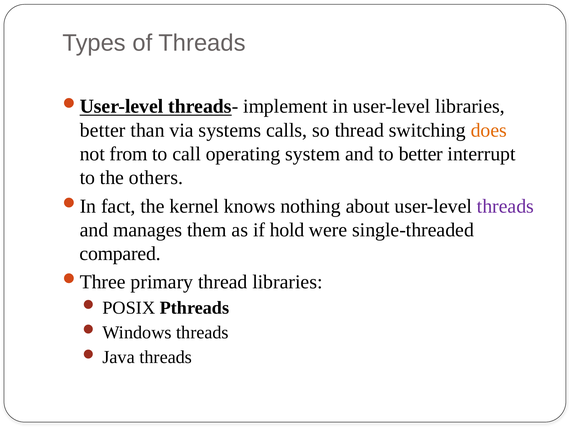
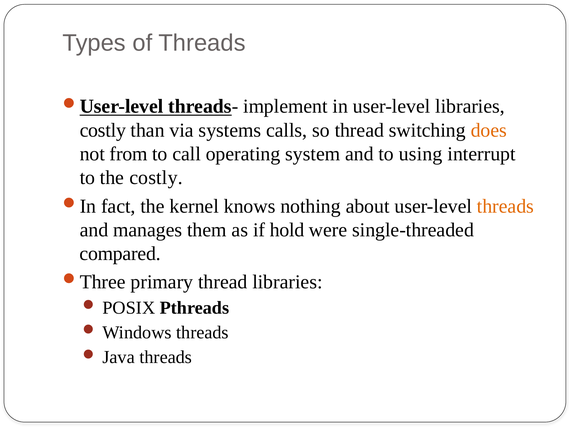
better: better -> costly (103, 130)
to better: better -> using (421, 154)
the others: others -> costly (156, 178)
threads colour: purple -> orange (505, 206)
